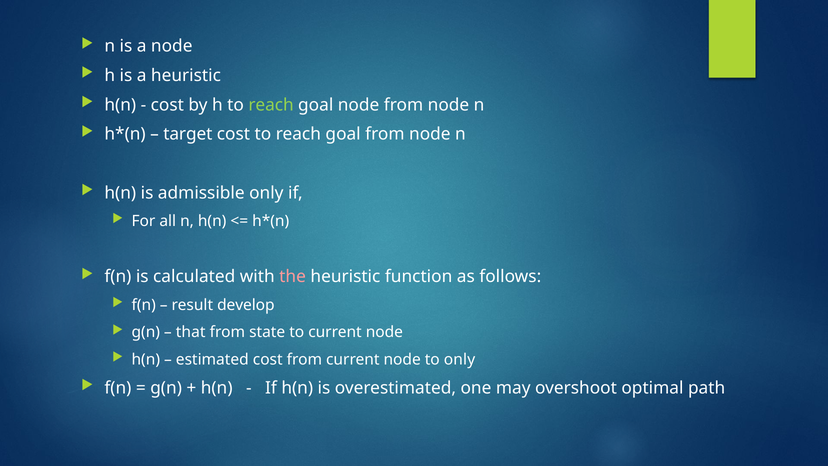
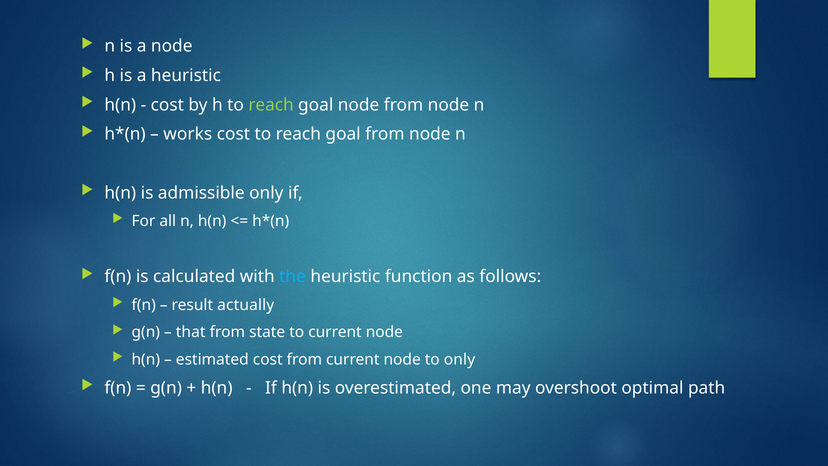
target: target -> works (188, 134)
the colour: pink -> light blue (293, 277)
develop: develop -> actually (246, 305)
